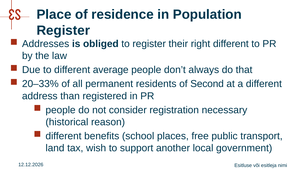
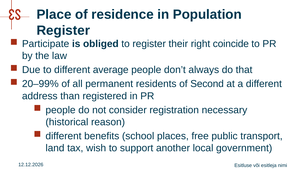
Addresses: Addresses -> Participate (46, 44)
right different: different -> coincide (231, 44)
20–33%: 20–33% -> 20–99% (40, 84)
